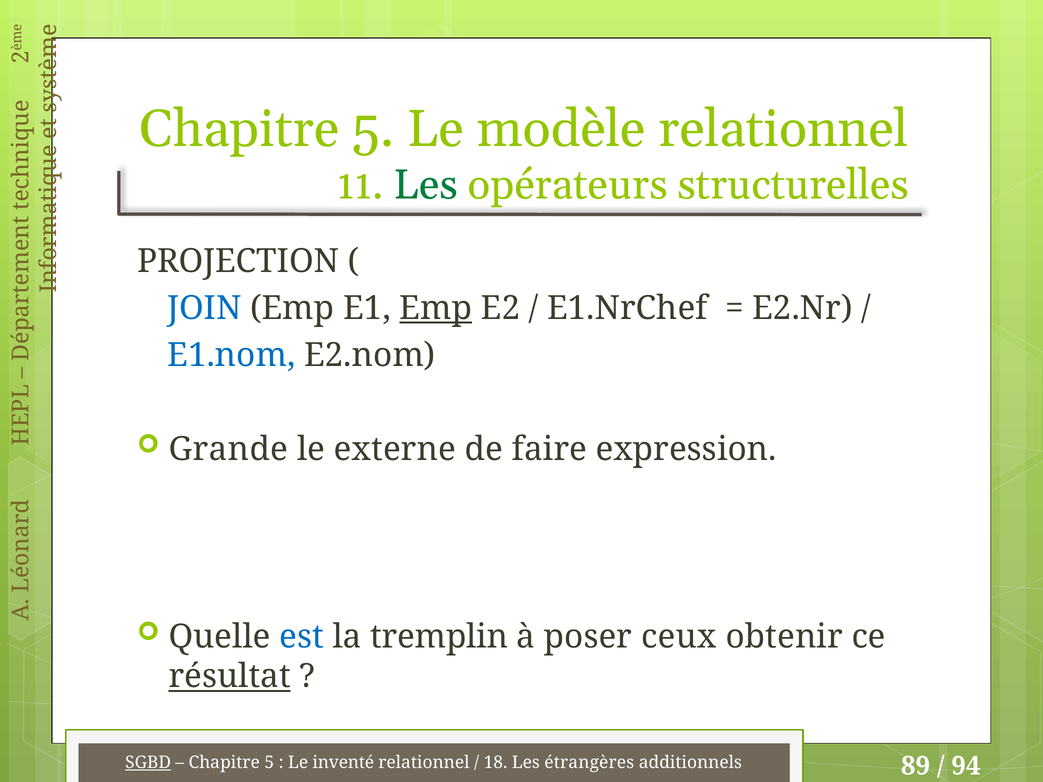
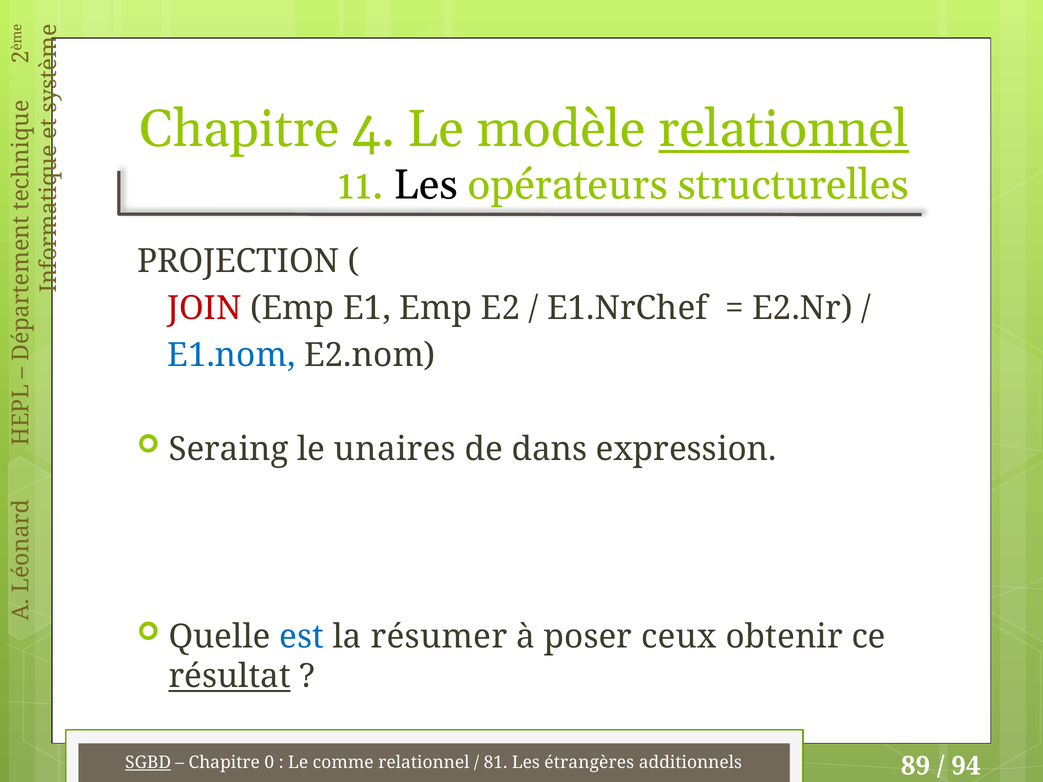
5: 5 -> 4 (373, 129)
relationnel underline: none -> present (784, 129)
Les colour: green -> black (426, 185)
JOIN colour: blue -> red (204, 308)
Emp underline: present -> none (436, 308)
Grande: Grande -> Seraing (229, 449)
externe: externe -> unaires (395, 449)
faire: faire -> dans (550, 449)
tremplin: tremplin -> résumer (439, 637)
5: 5 -> 0 (269, 763)
inventé: inventé -> comme (343, 763)
18: 18 -> 81 (496, 763)
